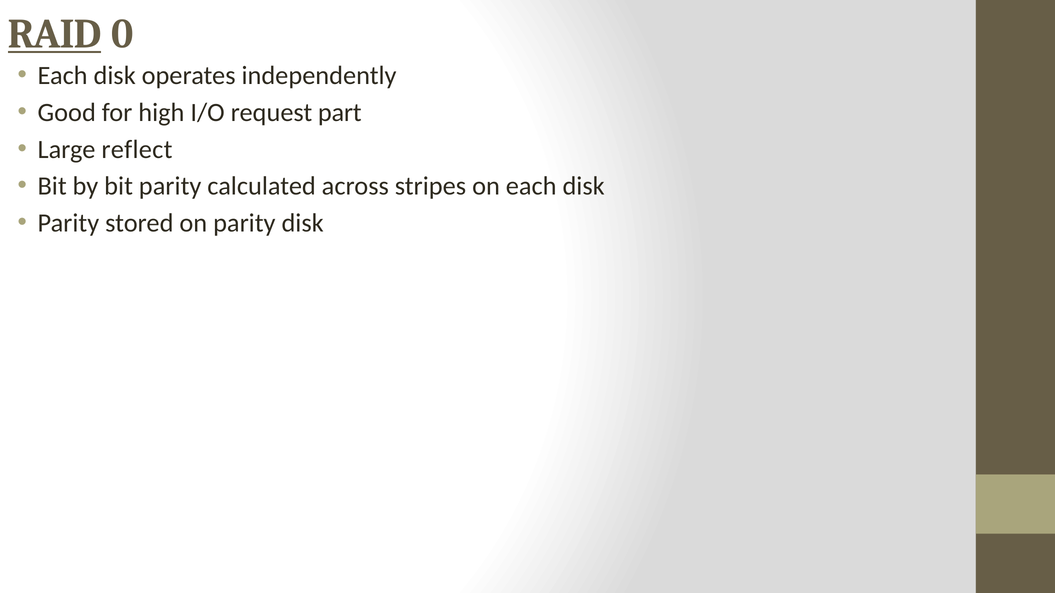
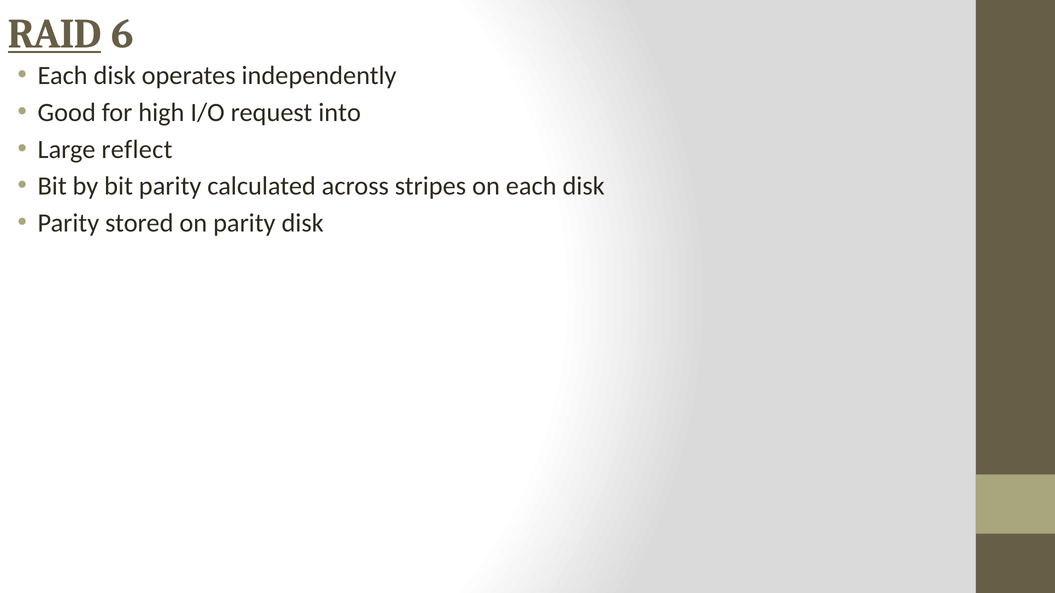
0: 0 -> 6 (122, 34)
part: part -> into (340, 113)
